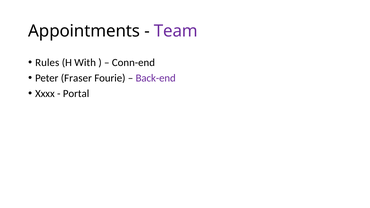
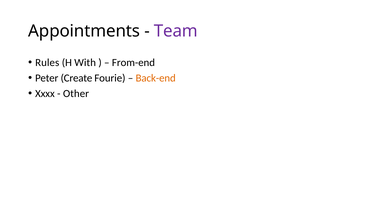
Conn-end: Conn-end -> From-end (133, 63)
Fraser: Fraser -> Create (76, 78)
Back-end colour: purple -> orange (156, 78)
Portal: Portal -> Other (76, 94)
